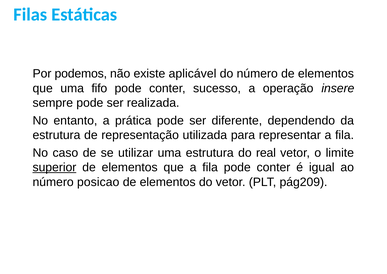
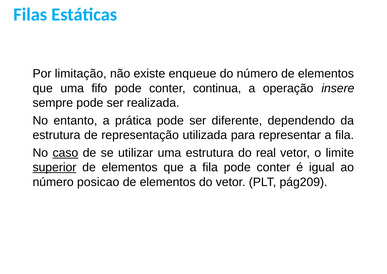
podemos: podemos -> limitação (81, 74)
aplicável: aplicável -> enqueue (193, 74)
sucesso: sucesso -> continua (217, 88)
caso underline: none -> present (65, 153)
